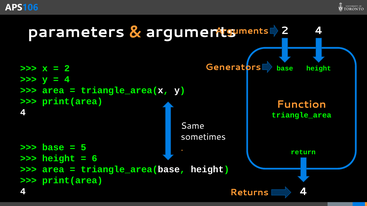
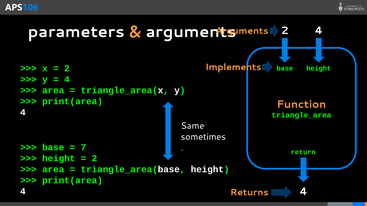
Generators: Generators -> Implements (233, 67)
5: 5 -> 7 (83, 148)
6: 6 -> 2 (94, 159)
